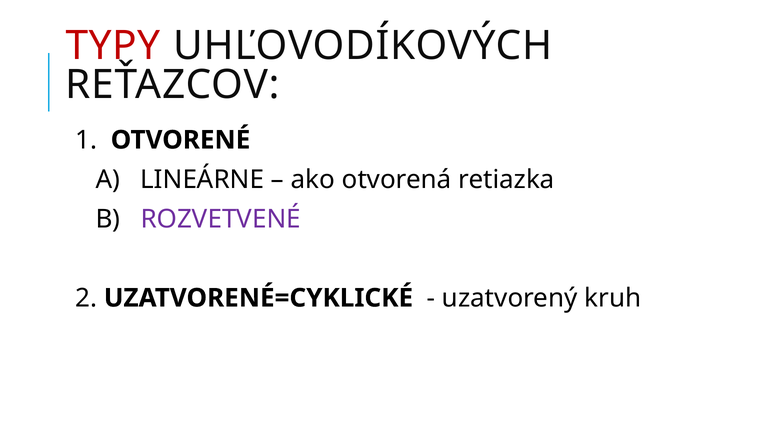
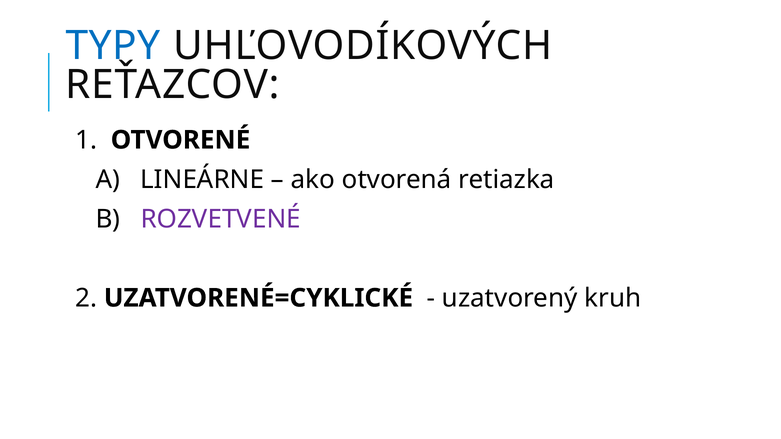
TYPY colour: red -> blue (113, 46)
